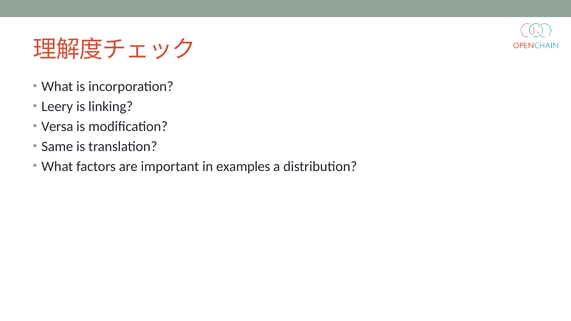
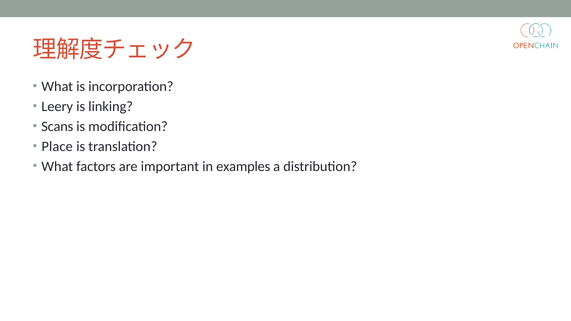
Versa: Versa -> Scans (57, 127)
Same: Same -> Place (57, 147)
